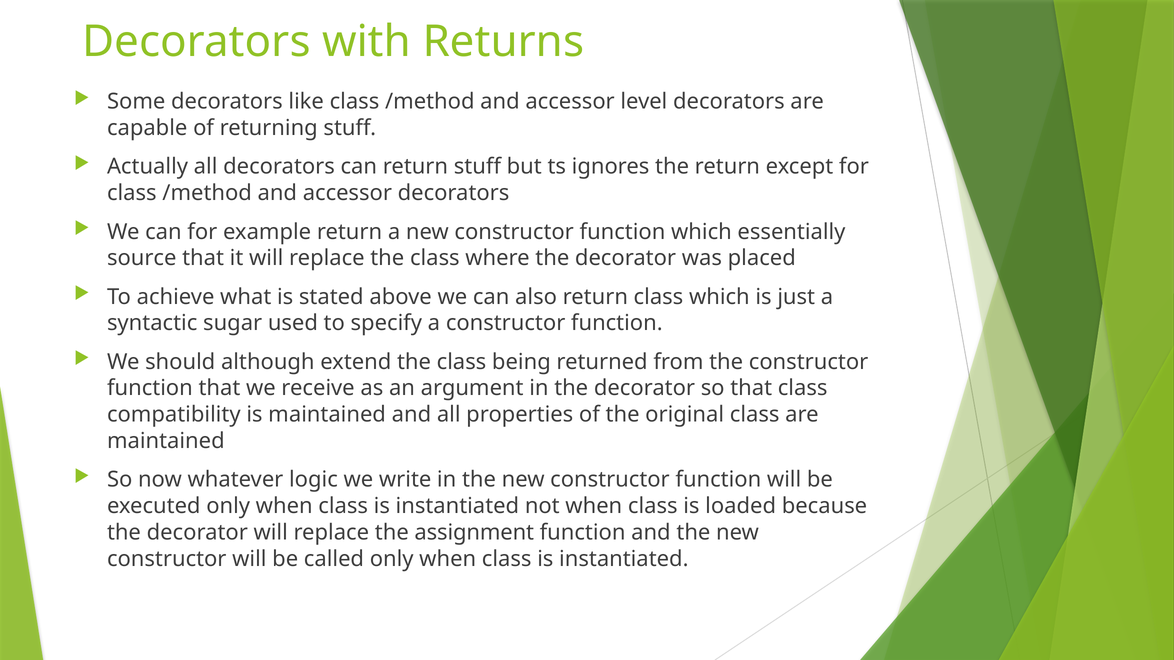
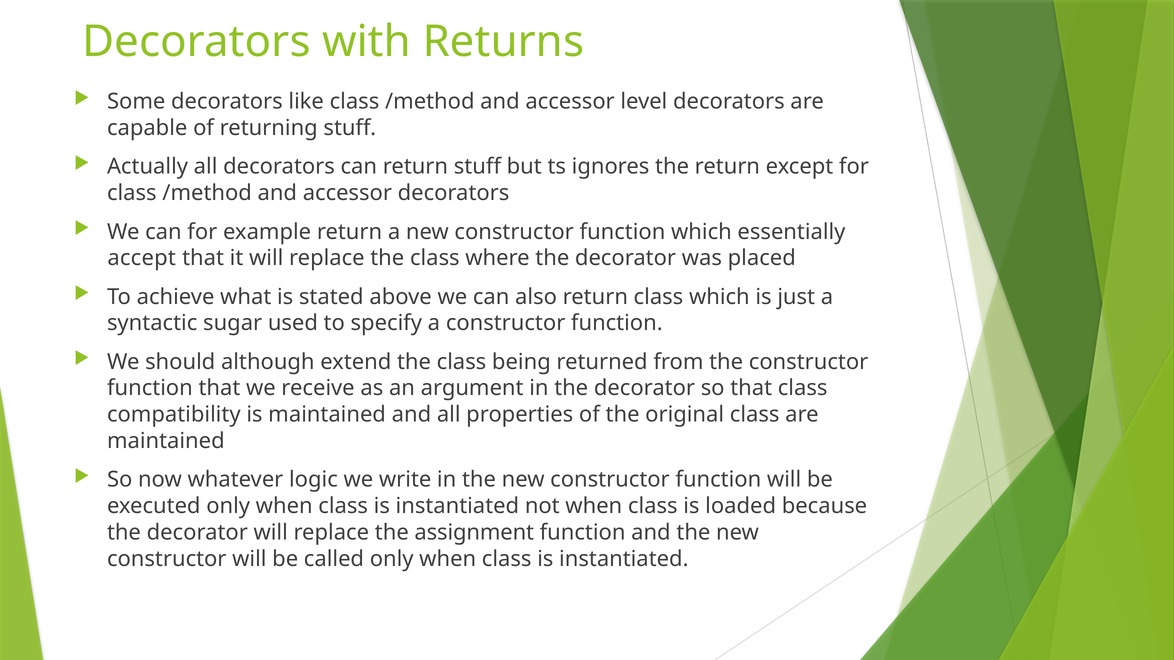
source: source -> accept (142, 258)
